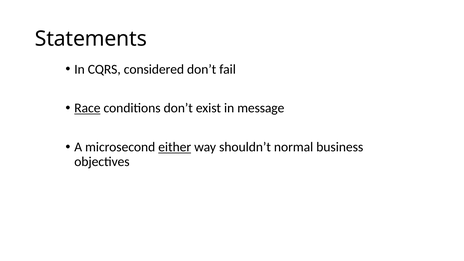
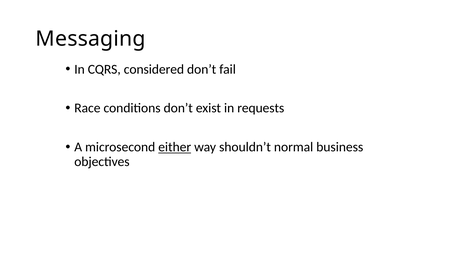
Statements: Statements -> Messaging (91, 39)
Race underline: present -> none (87, 108)
message: message -> requests (261, 108)
